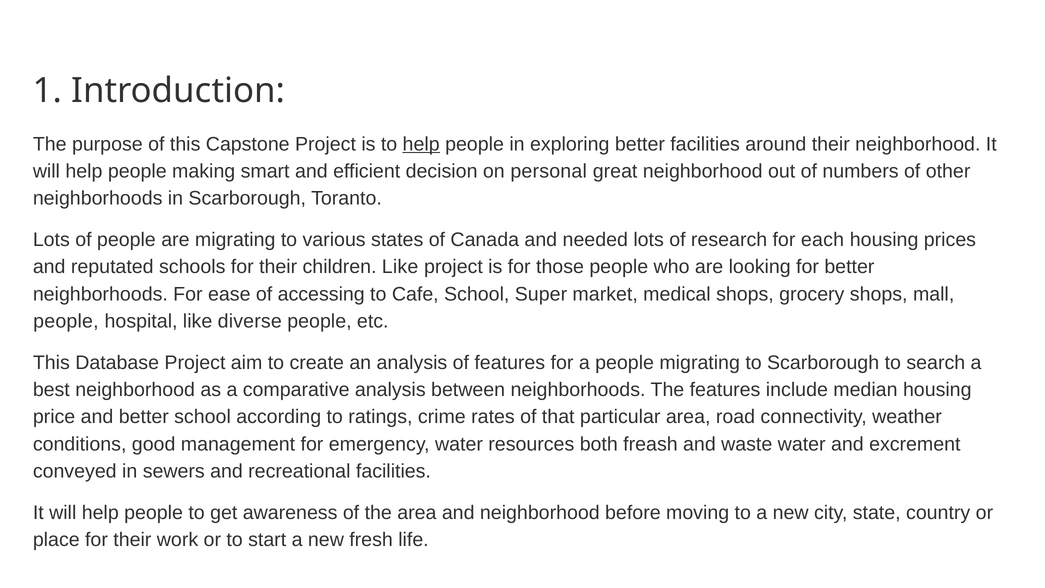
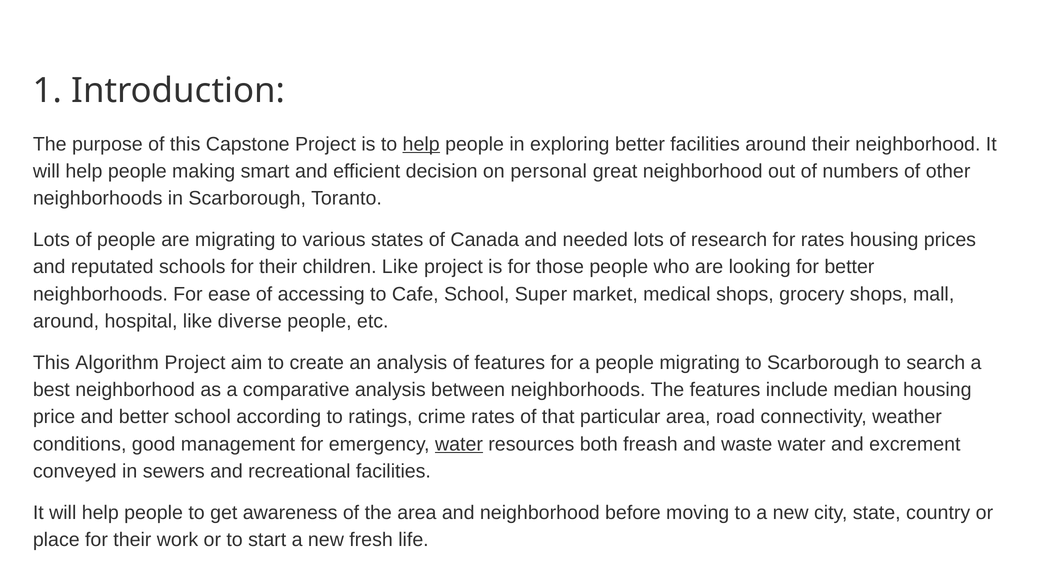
for each: each -> rates (823, 240)
people: people -> around (66, 321)
Database: Database -> Algorithm (117, 363)
water underline: none -> present (459, 444)
